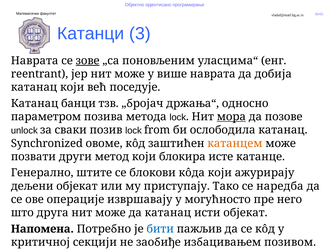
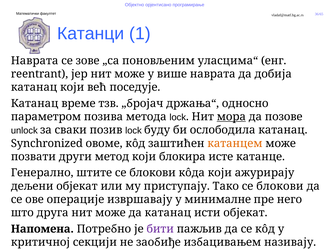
3: 3 -> 1 (140, 34)
зове underline: present -> none (88, 61)
банци: банци -> време (78, 104)
from: from -> буду (157, 130)
Тако се наредба: наредба -> блокови (280, 187)
могућносто: могућносто -> минималне (218, 200)
бити colour: blue -> purple (160, 229)
позивом: позивом -> називају (290, 243)
